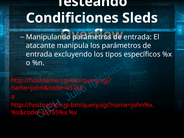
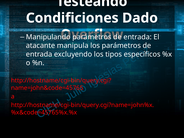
Sleds: Sleds -> Dado (140, 18)
